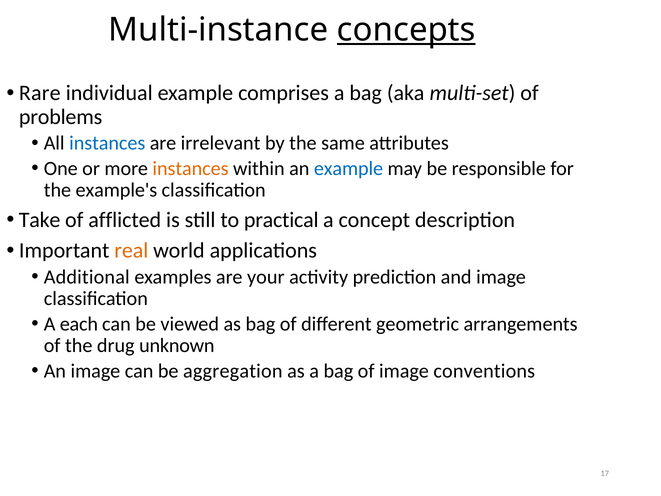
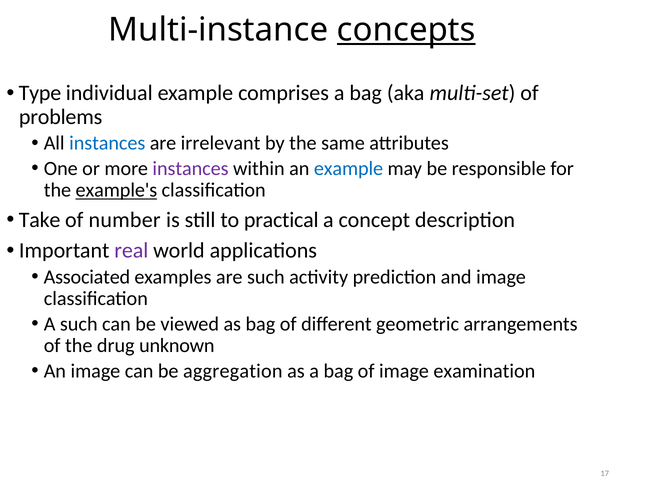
Rare: Rare -> Type (40, 93)
instances colour: orange -> purple (191, 168)
example's underline: none -> present (116, 190)
afflicted: afflicted -> number (125, 220)
real colour: orange -> purple (131, 251)
Additional: Additional -> Associated (87, 277)
are your: your -> such (266, 277)
A each: each -> such (79, 324)
conventions: conventions -> examination (484, 371)
